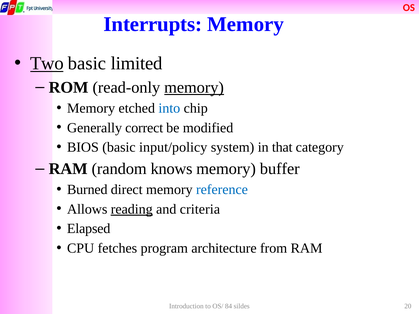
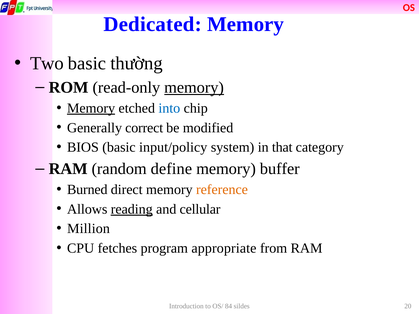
Interrupts: Interrupts -> Dedicated (153, 24)
Two underline: present -> none (47, 63)
limited: limited -> thường (137, 63)
Memory underline: none -> present (91, 108)
knows: knows -> define (171, 169)
reference colour: blue -> orange (222, 190)
criteria: criteria -> cellular (200, 209)
Elapsed: Elapsed -> Million (89, 229)
architecture: architecture -> appropriate (224, 248)
